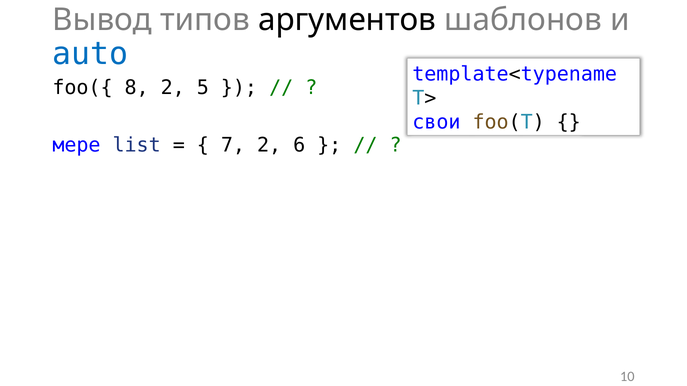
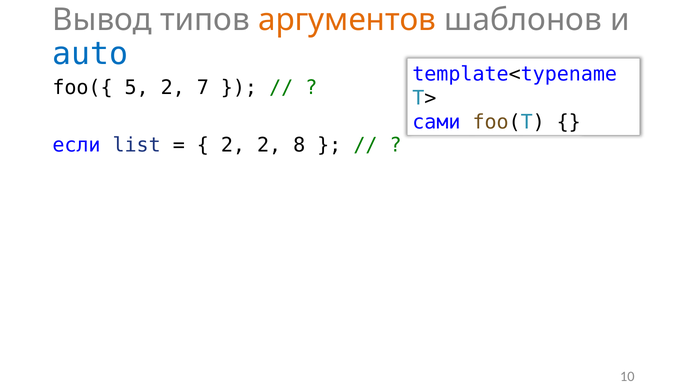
аргументов colour: black -> orange (347, 20)
8: 8 -> 5 (137, 88)
5: 5 -> 7 (203, 88)
свои: свои -> сами (436, 122)
мере: мере -> если (76, 145)
7: 7 -> 2 (233, 145)
6: 6 -> 8 (299, 145)
